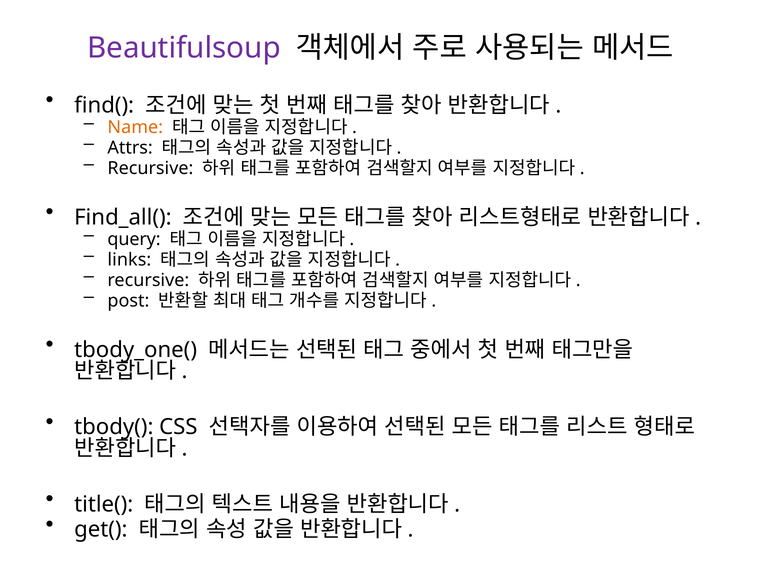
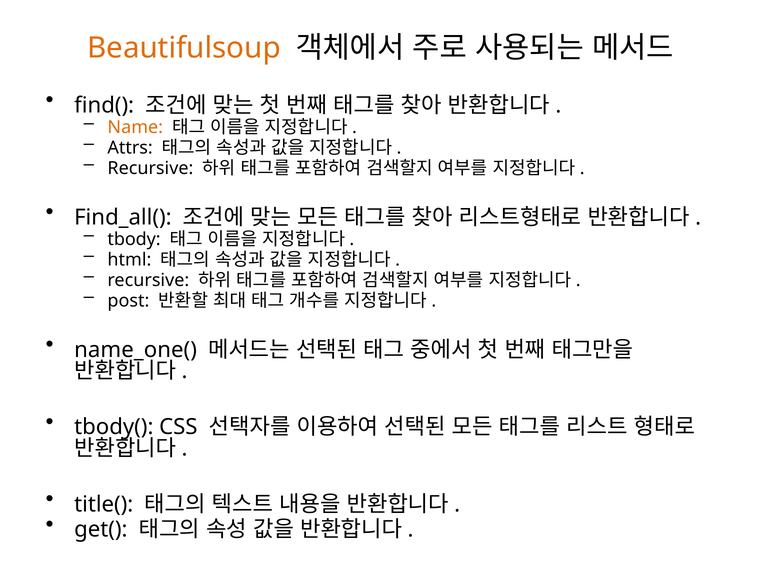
Beautifulsoup colour: purple -> orange (184, 48)
query: query -> tbody (134, 240)
links: links -> html (129, 260)
tbody_one(: tbody_one( -> name_one( (136, 350)
